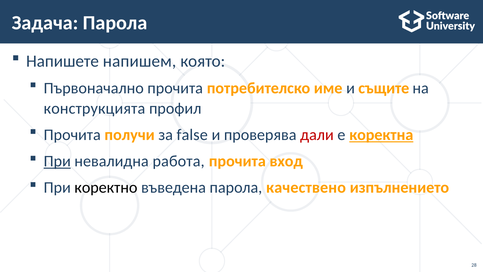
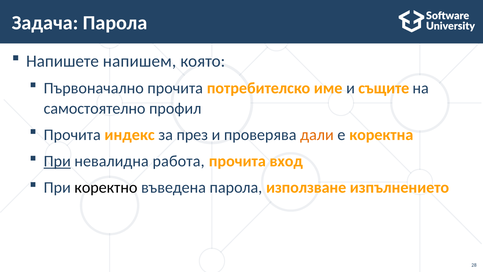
конструкцията: конструкцията -> самостоятелно (95, 108)
получи: получи -> индекс (130, 135)
false: false -> през (192, 135)
дали colour: red -> orange (317, 135)
коректна underline: present -> none (381, 135)
качествено: качествено -> използване (306, 187)
